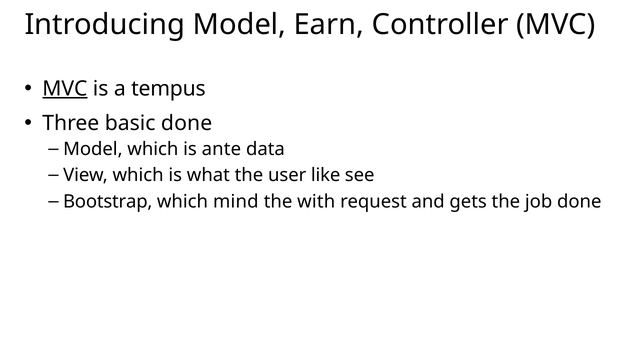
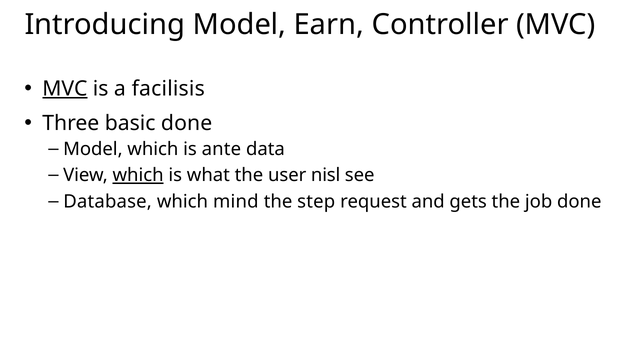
tempus: tempus -> facilisis (168, 89)
which underline: none -> present (138, 175)
like: like -> nisl (326, 175)
Bootstrap: Bootstrap -> Database (108, 202)
with: with -> step (316, 202)
